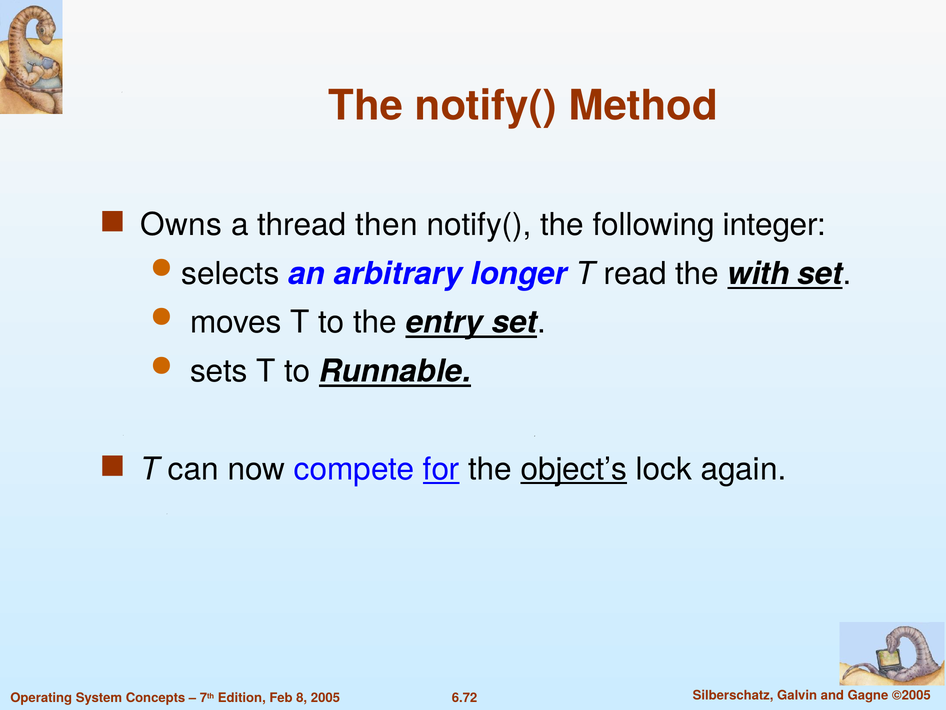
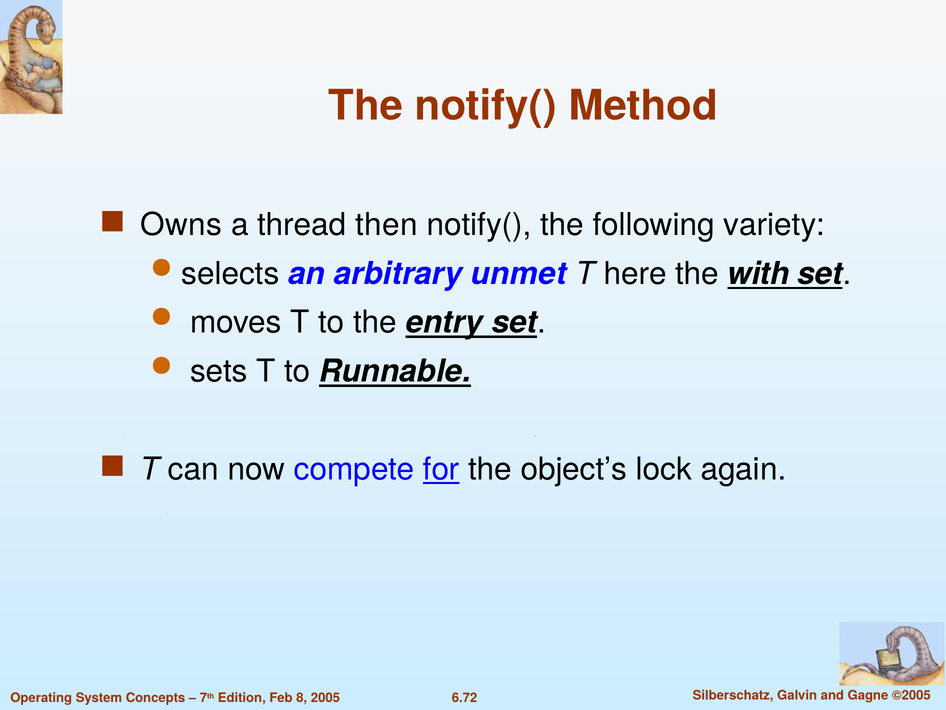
integer: integer -> variety (774, 225)
longer: longer -> unmet (519, 273)
read: read -> here (635, 273)
object’s underline: present -> none (574, 469)
